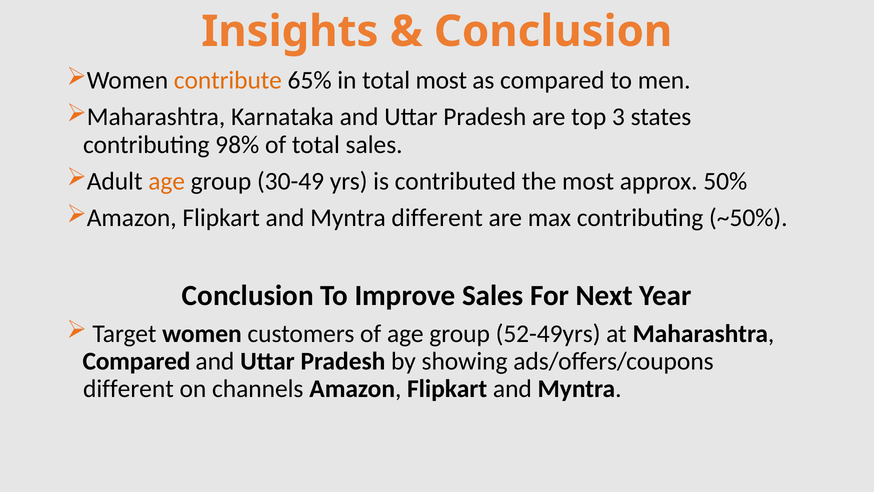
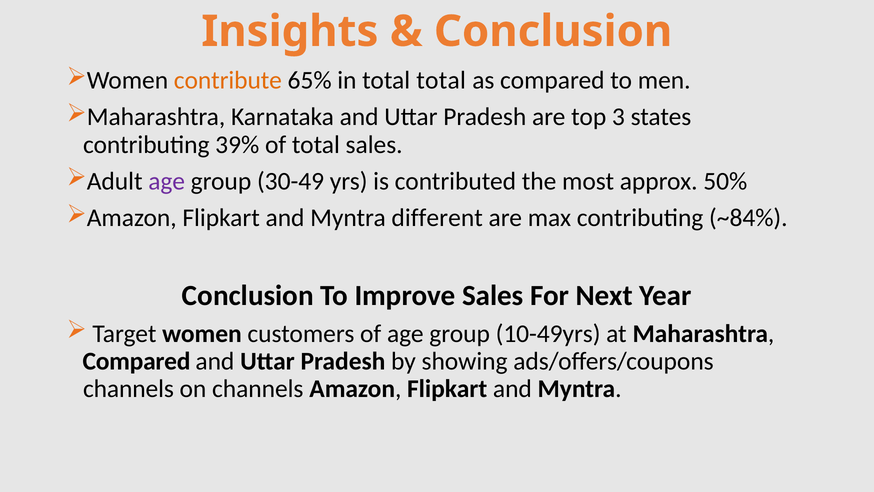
total most: most -> total (441, 80)
98%: 98% -> 39% (237, 145)
age colour: orange -> purple (167, 181)
~50%: ~50% -> ~84% (748, 218)
52-49yrs: 52-49yrs -> 10-49yrs (548, 334)
different: different -> channels (128, 389)
